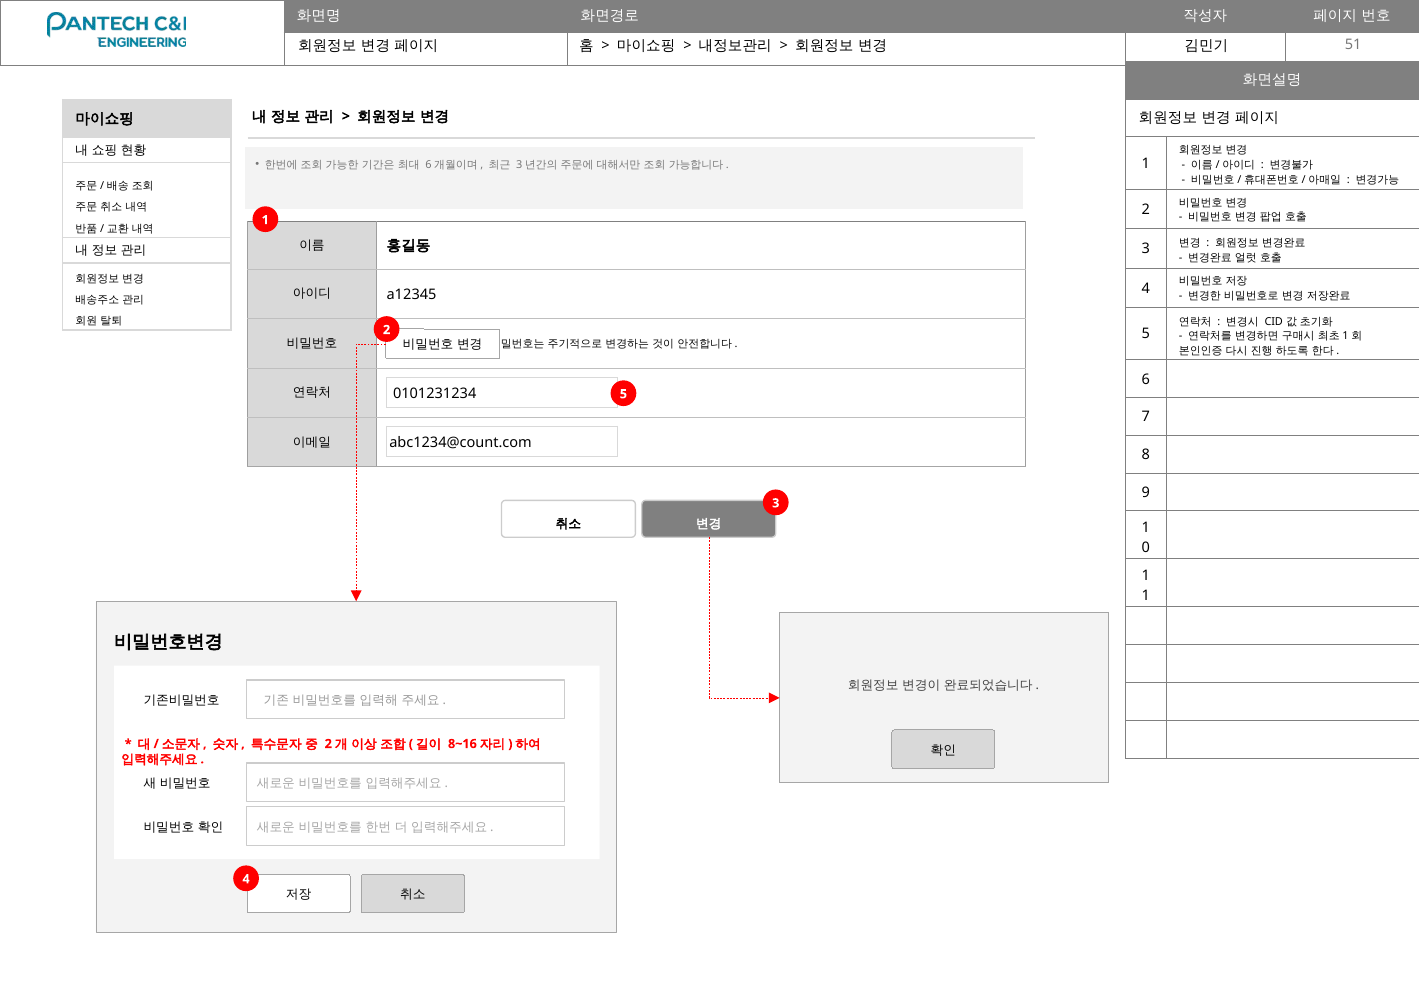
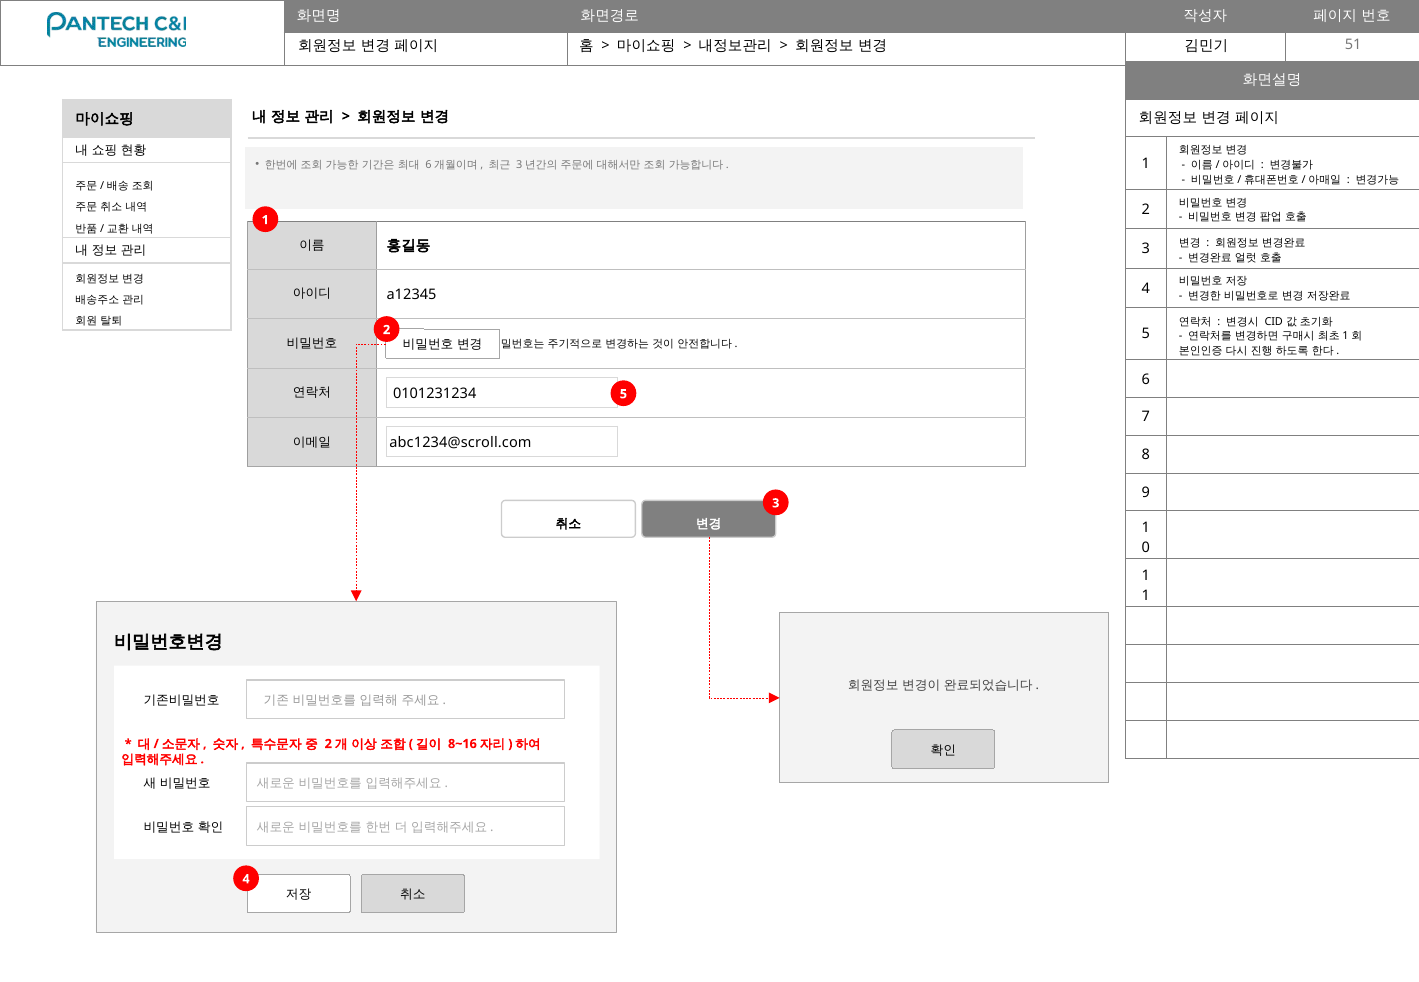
abc1234@count.com: abc1234@count.com -> abc1234@scroll.com (460, 442)
